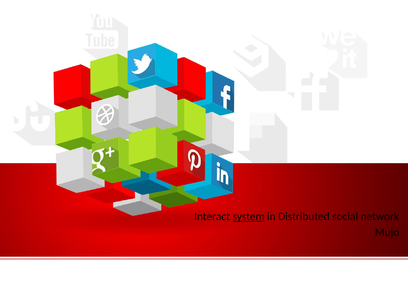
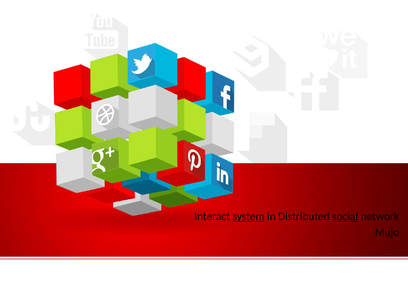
social underline: none -> present (345, 217)
